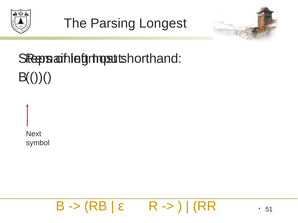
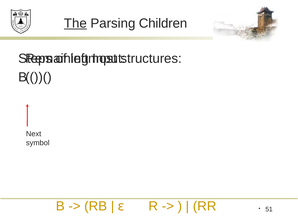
The underline: none -> present (75, 23)
Longest: Longest -> Children (163, 23)
shorthand: shorthand -> structures (151, 59)
